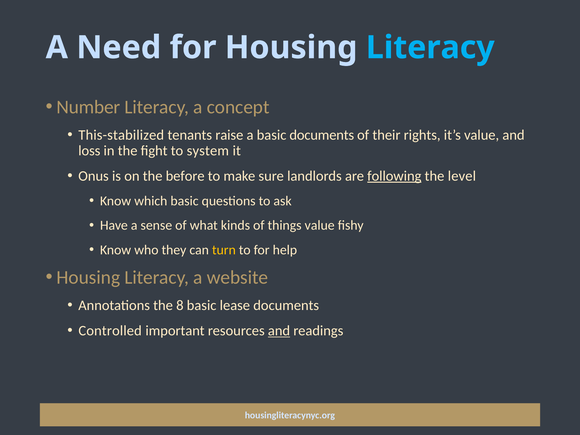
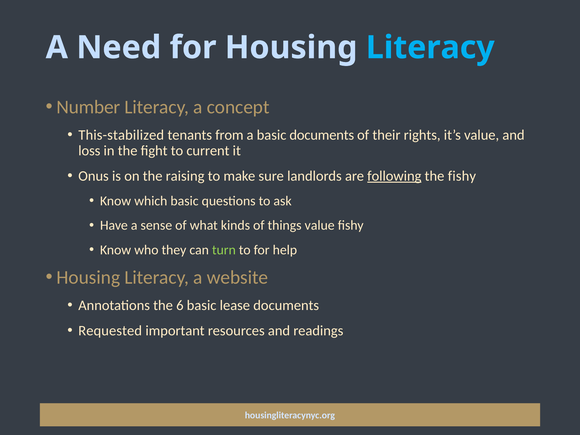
raise: raise -> from (229, 135)
system: system -> current (208, 151)
before: before -> raising (185, 176)
the level: level -> fishy (462, 176)
turn colour: yellow -> light green (224, 250)
8: 8 -> 6 (180, 305)
Controlled: Controlled -> Requested (110, 331)
and underline: present -> none (279, 331)
